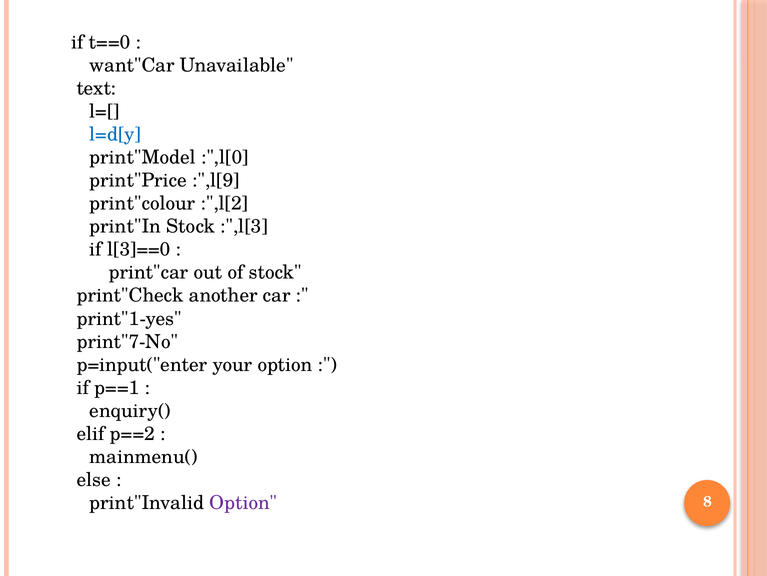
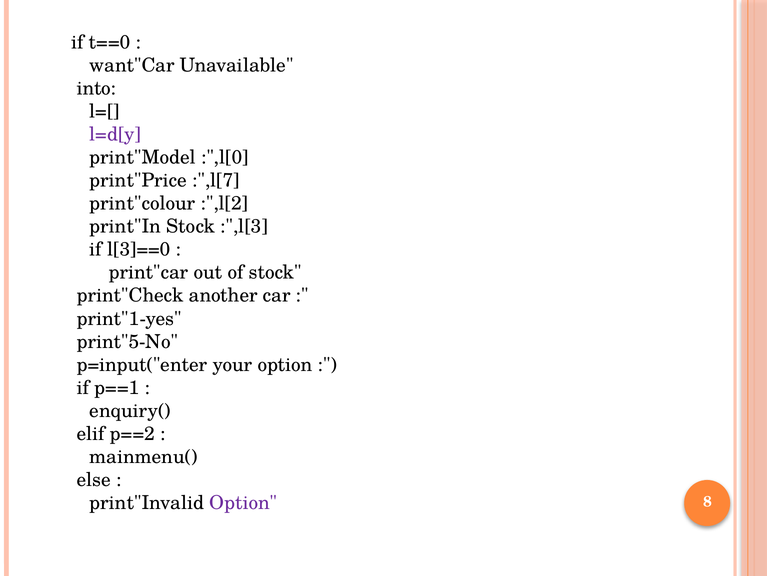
text: text -> into (96, 88)
l=d[y colour: blue -> purple (115, 134)
:",l[9: :",l[9 -> :",l[7 (216, 180)
print"7-No: print"7-No -> print"5-No (127, 341)
